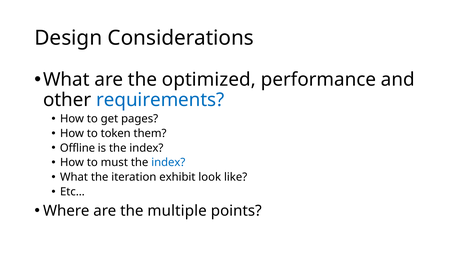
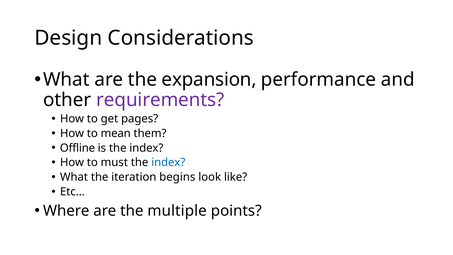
optimized: optimized -> expansion (209, 80)
requirements colour: blue -> purple (160, 100)
token: token -> mean (116, 133)
exhibit: exhibit -> begins (177, 177)
